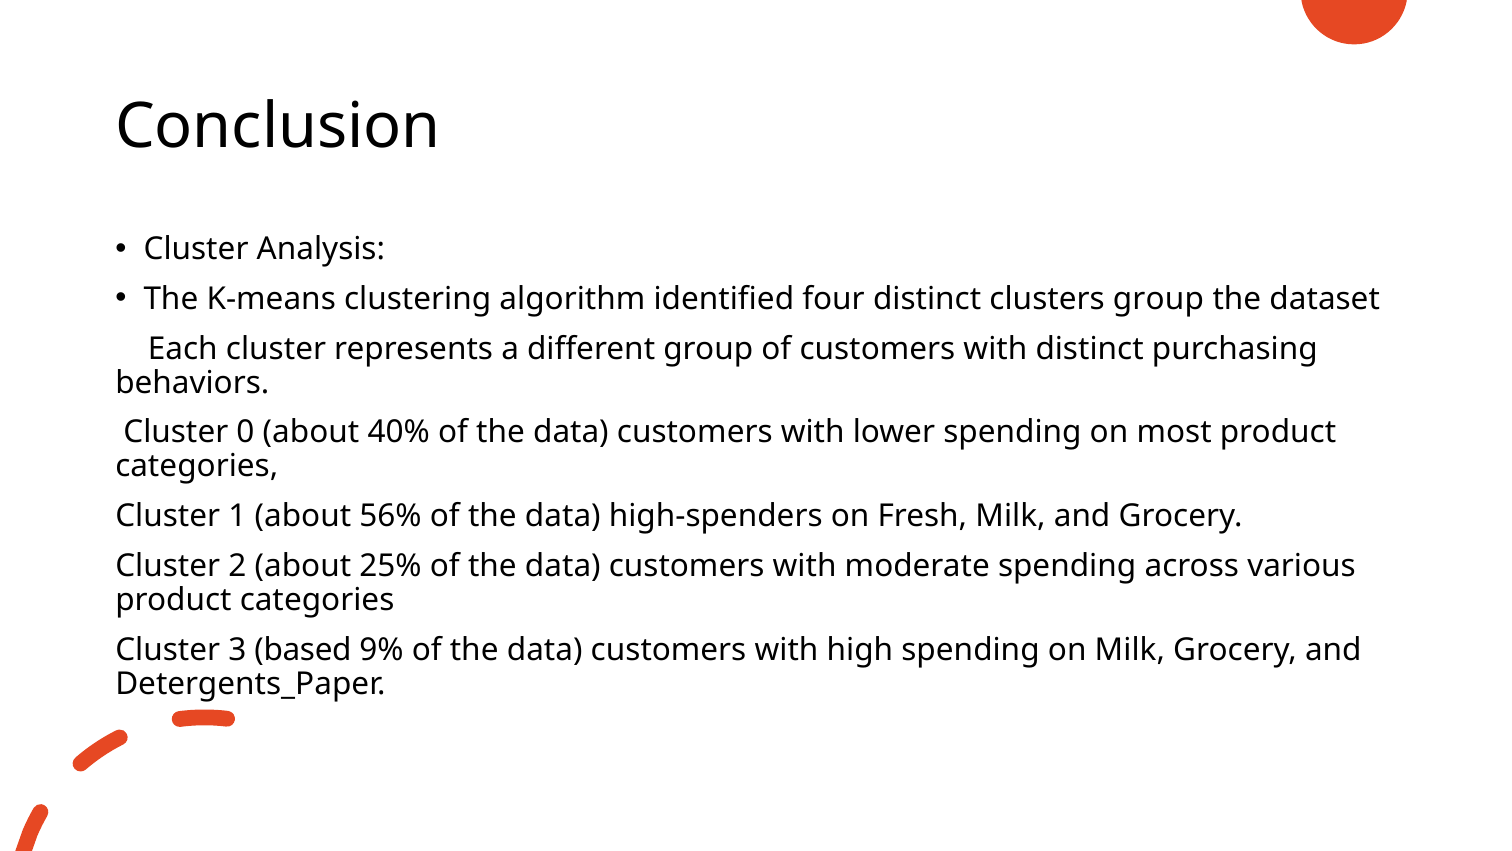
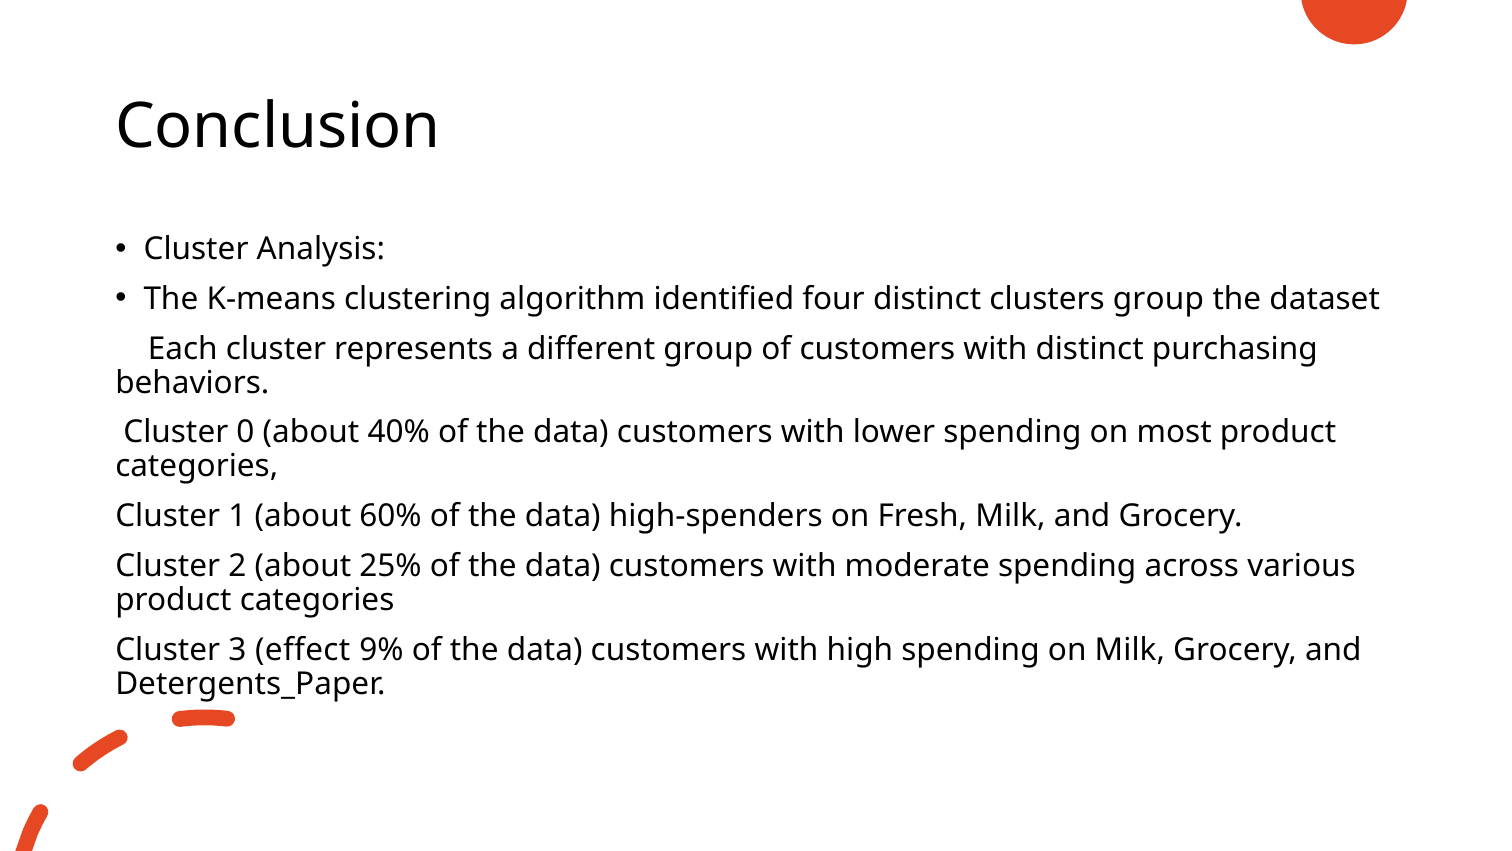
56%: 56% -> 60% (391, 516)
based: based -> effect (303, 650)
